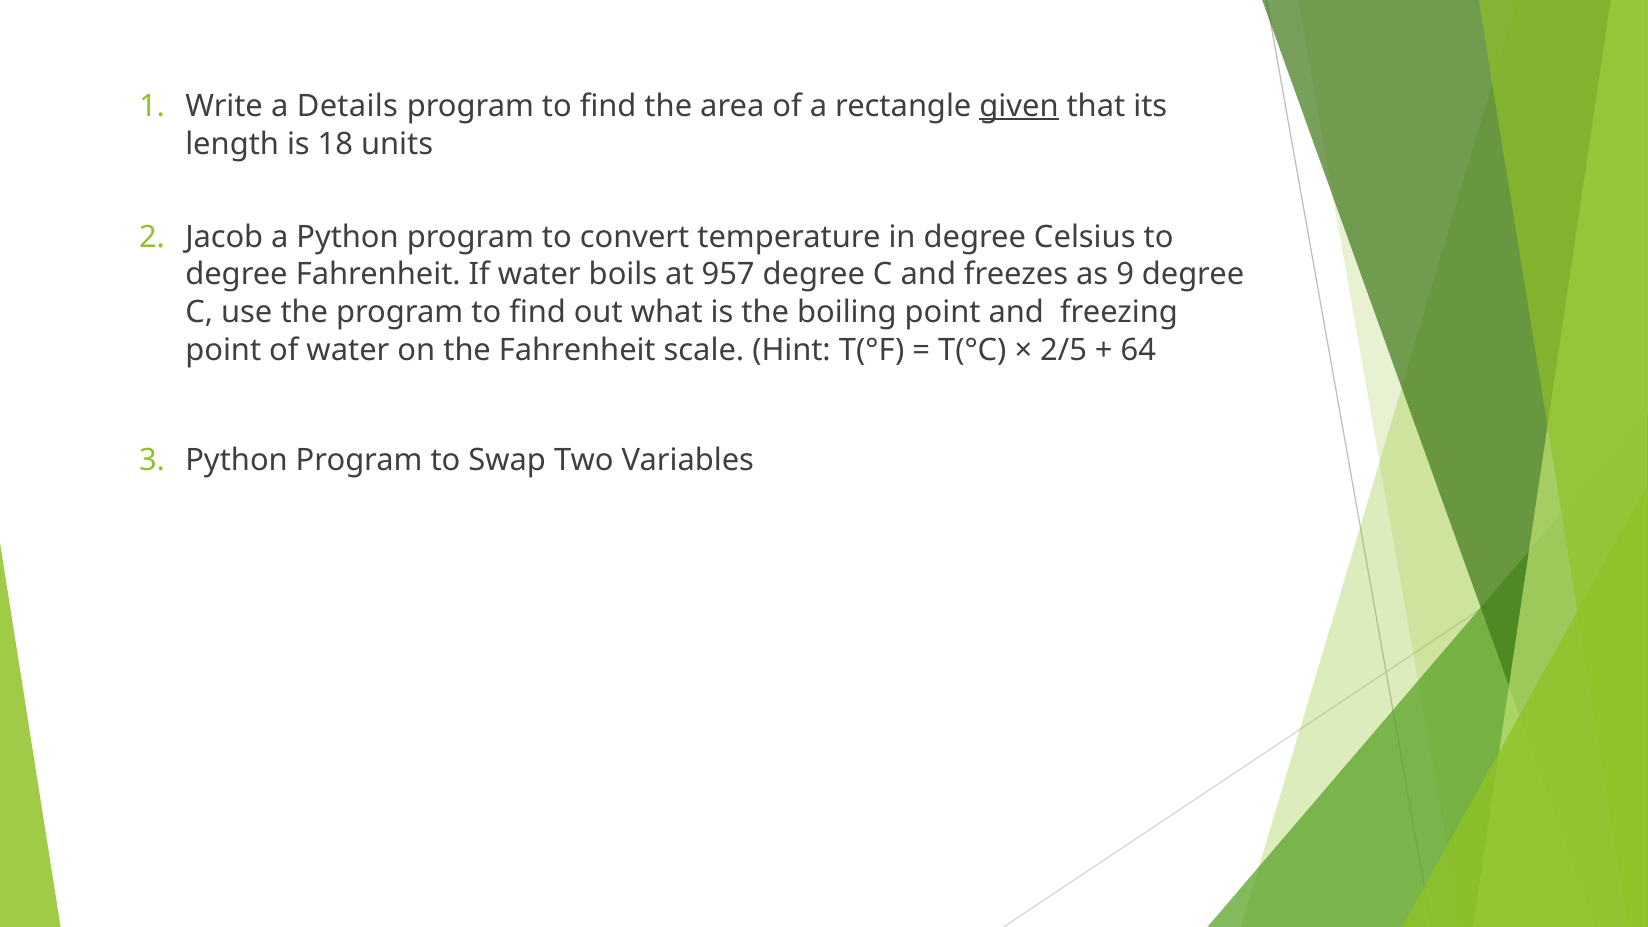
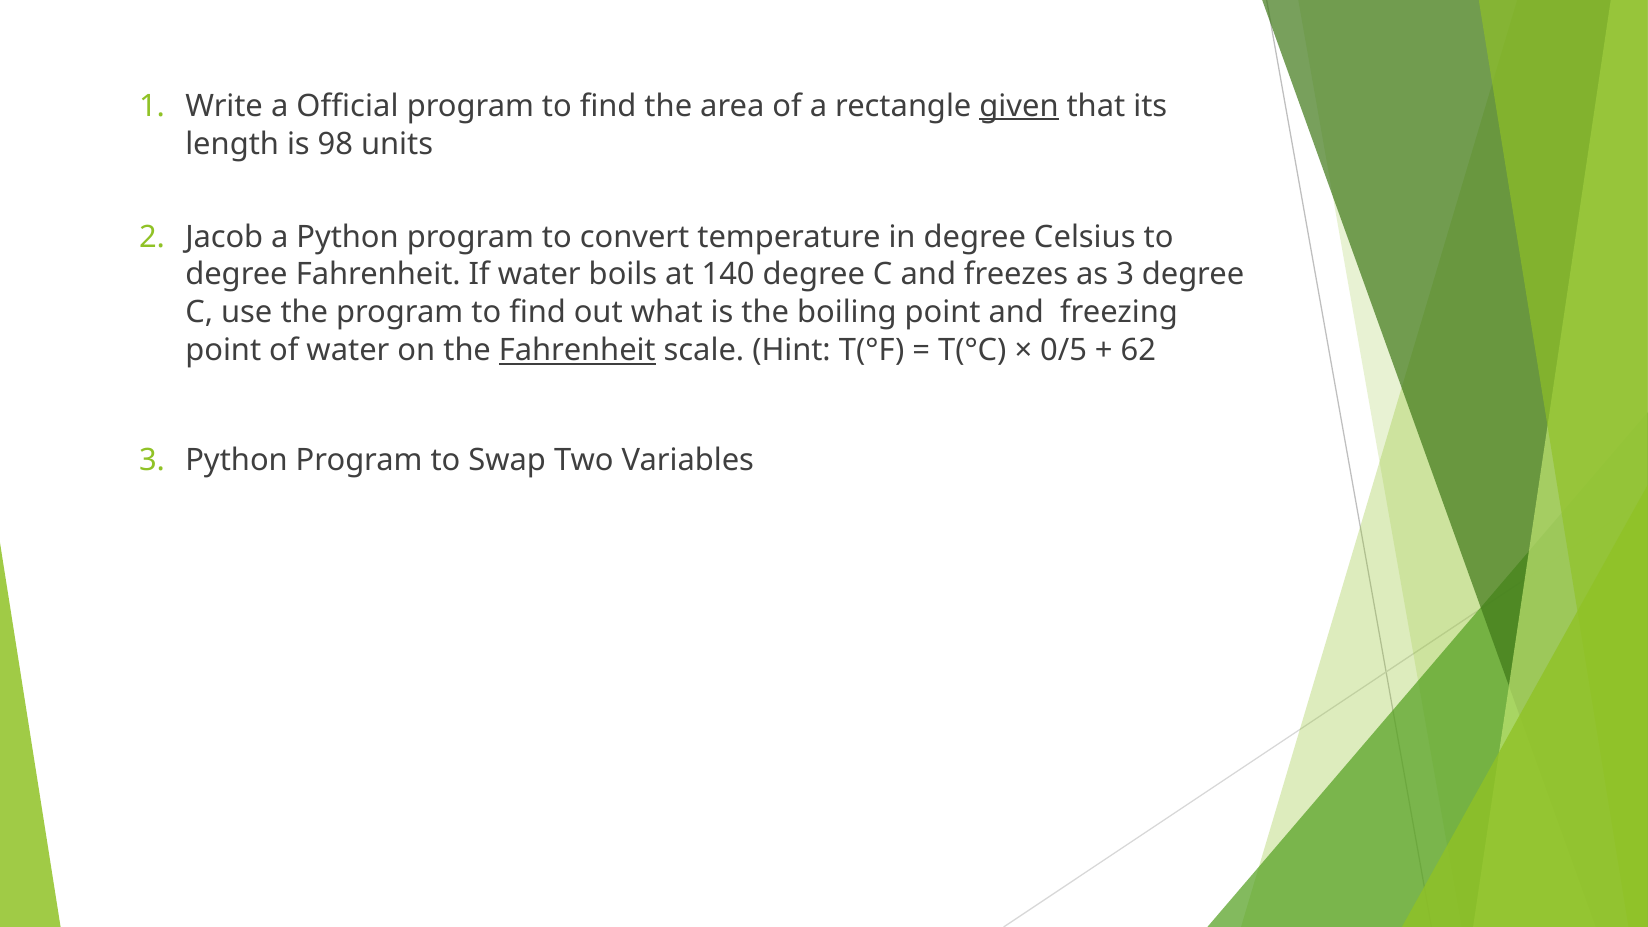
Details: Details -> Official (348, 106)
18: 18 -> 98 (335, 144)
957: 957 -> 140 (728, 275)
as 9: 9 -> 3 (1125, 275)
Fahrenheit underline: none -> present (577, 350)
2/5: 2/5 -> 0/5 (1064, 350)
64: 64 -> 62 (1138, 350)
